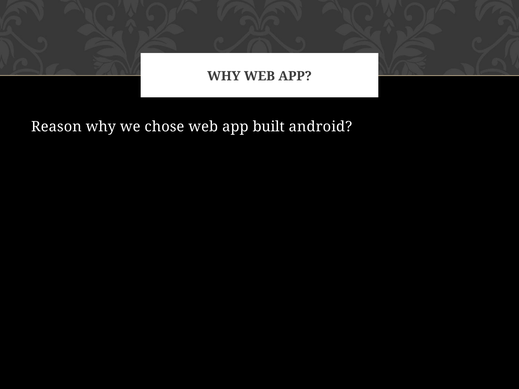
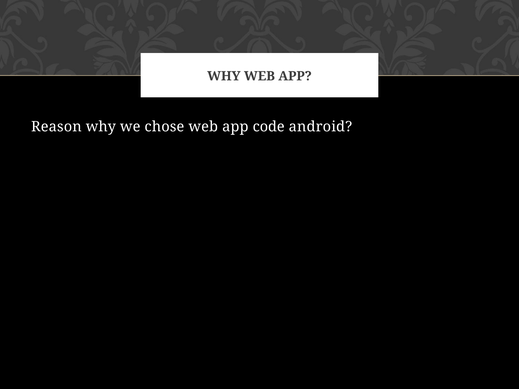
built: built -> code (269, 127)
